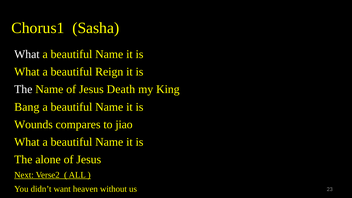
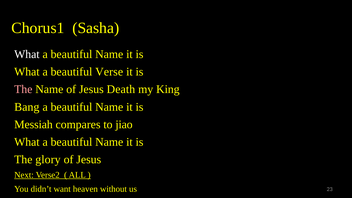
Reign: Reign -> Verse (109, 72)
The colour: white -> pink (23, 89)
Wounds: Wounds -> Messiah (33, 124)
alone: alone -> glory (48, 159)
